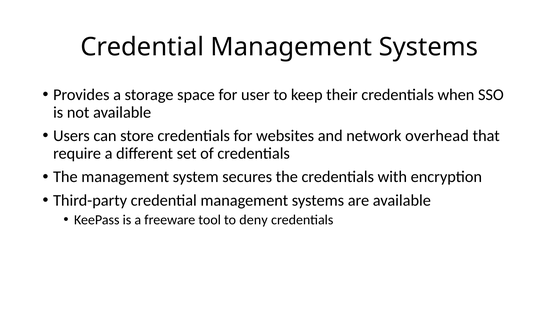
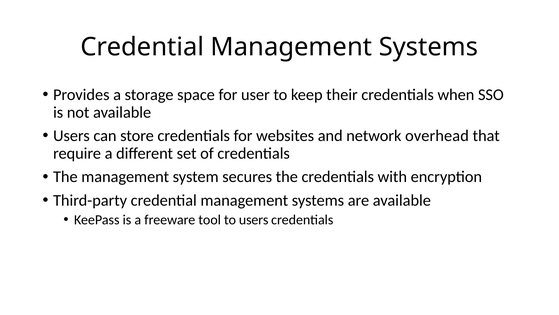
to deny: deny -> users (254, 219)
